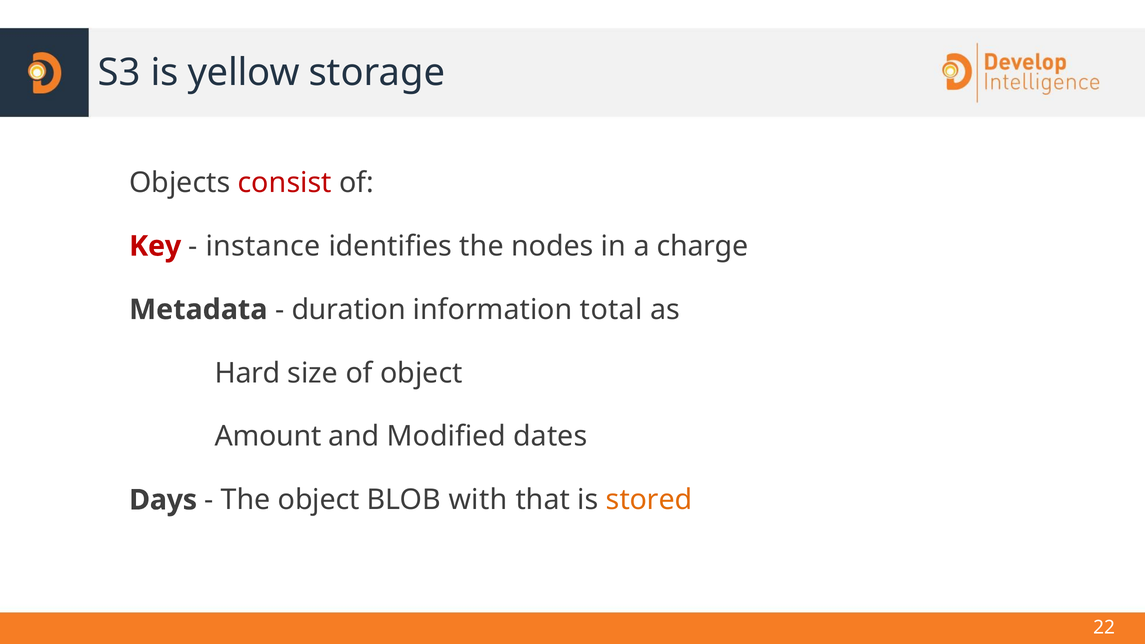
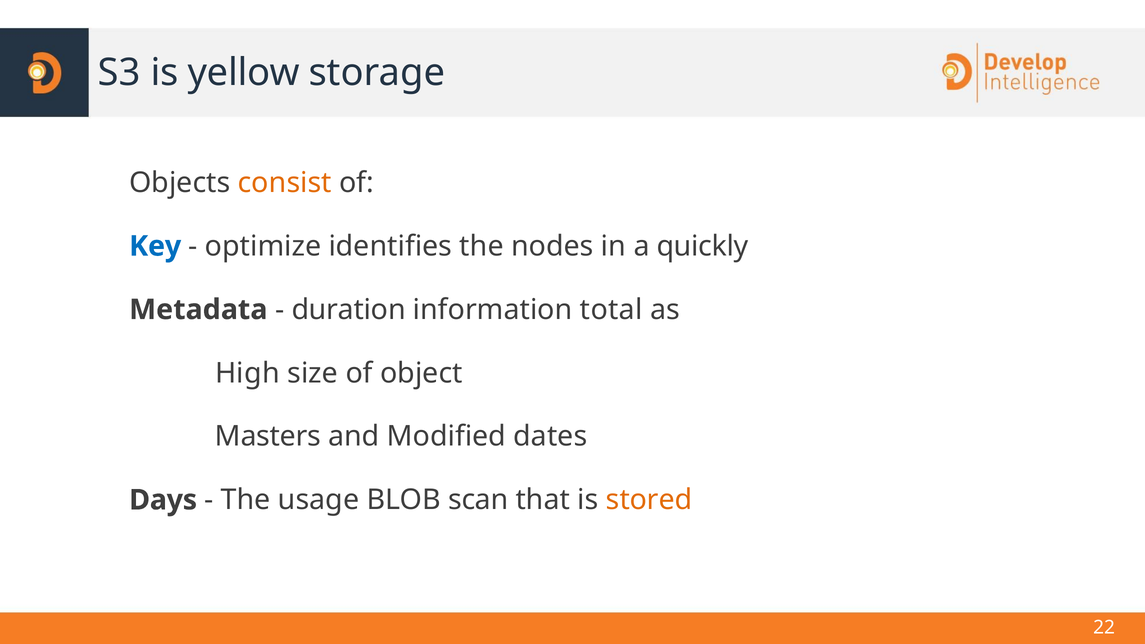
consist colour: red -> orange (285, 183)
Key colour: red -> blue (155, 246)
instance: instance -> optimize (263, 246)
charge: charge -> quickly (703, 246)
Hard: Hard -> High (247, 373)
Amount: Amount -> Masters (268, 437)
The object: object -> usage (319, 500)
with: with -> scan (478, 500)
